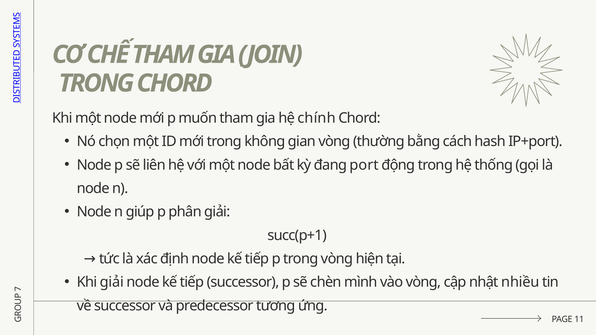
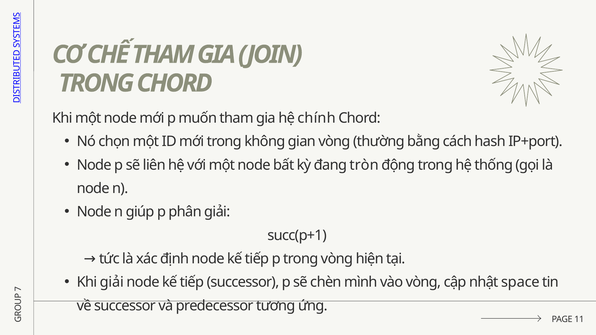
port: port -> tròn (364, 165)
nhiều: nhiều -> space (520, 282)
